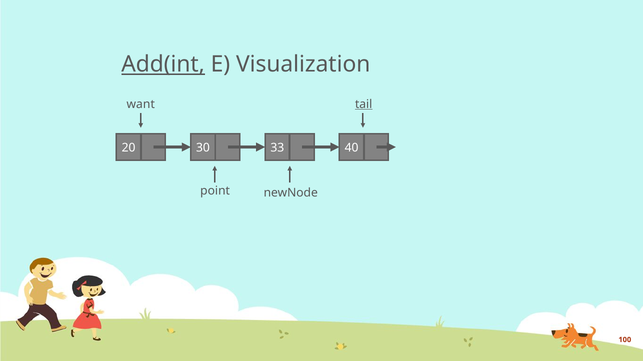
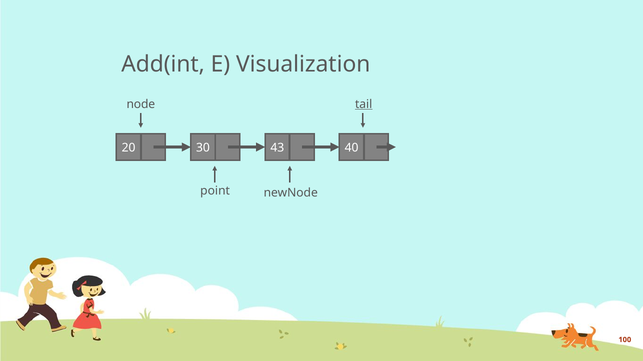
Add(int underline: present -> none (163, 65)
want: want -> node (141, 104)
33: 33 -> 43 (277, 148)
